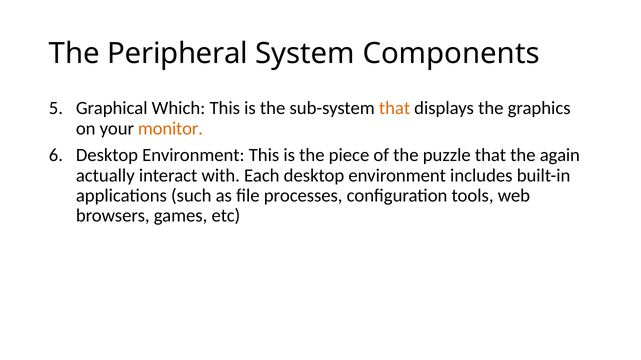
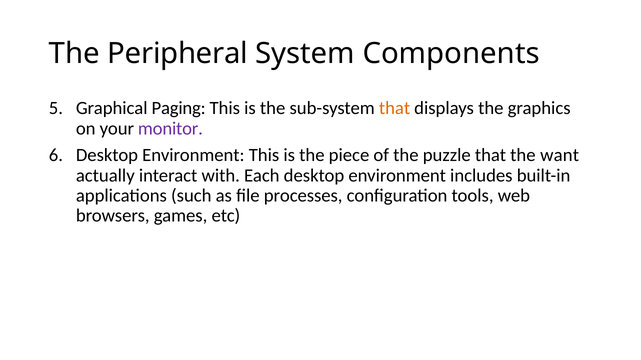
Which: Which -> Paging (179, 108)
monitor colour: orange -> purple (170, 129)
again: again -> want (560, 155)
